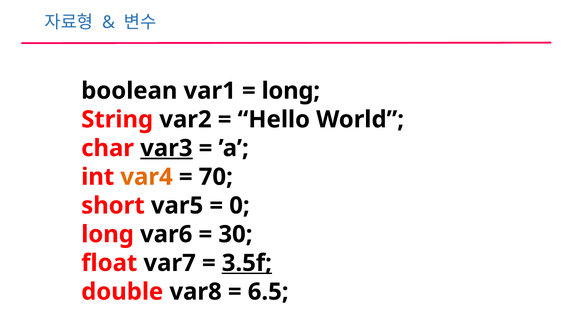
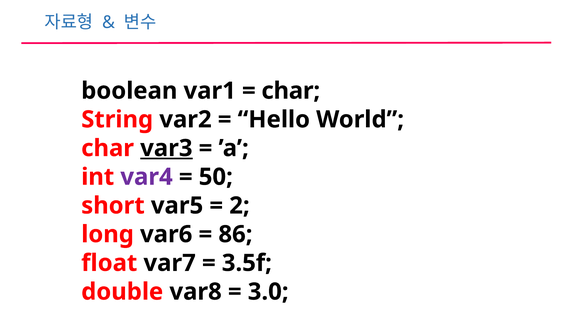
long: long -> char (291, 91)
var4 colour: orange -> purple (147, 177)
70: 70 -> 50 (216, 177)
0: 0 -> 2 (239, 206)
30: 30 -> 86 (235, 234)
3.5f underline: present -> none (247, 263)
6.5: 6.5 -> 3.0 (268, 292)
